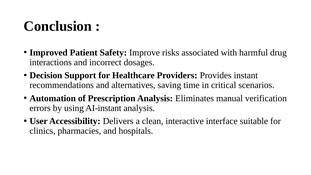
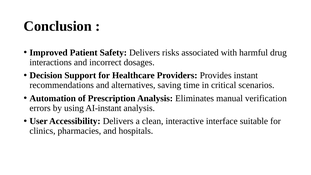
Safety Improve: Improve -> Delivers (145, 53)
